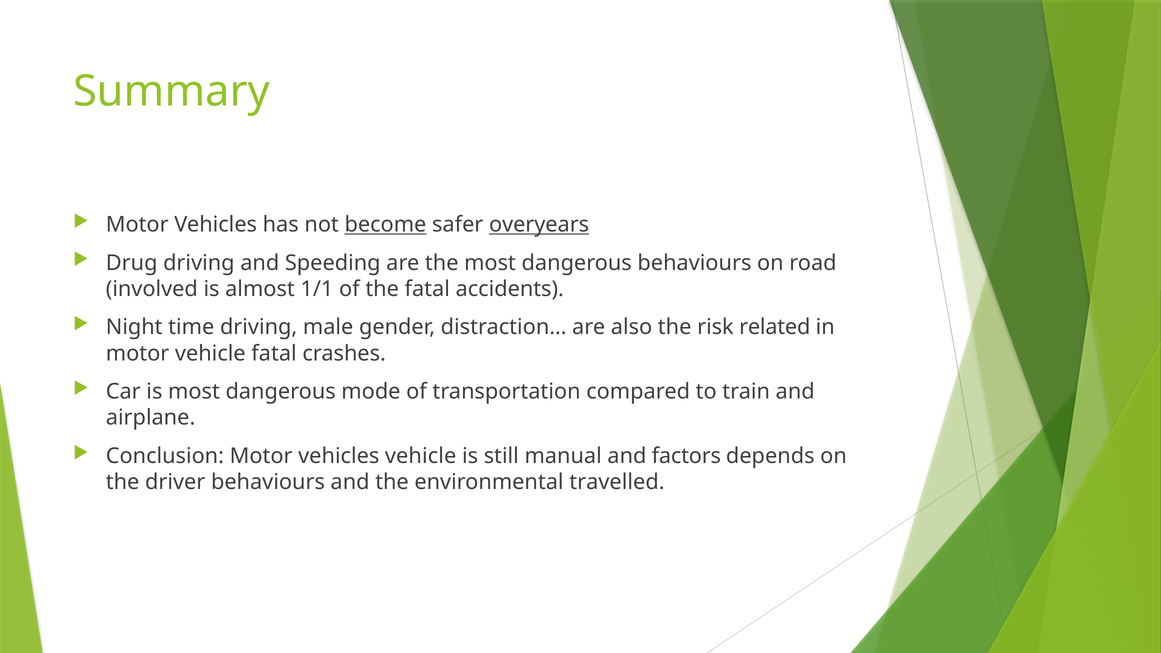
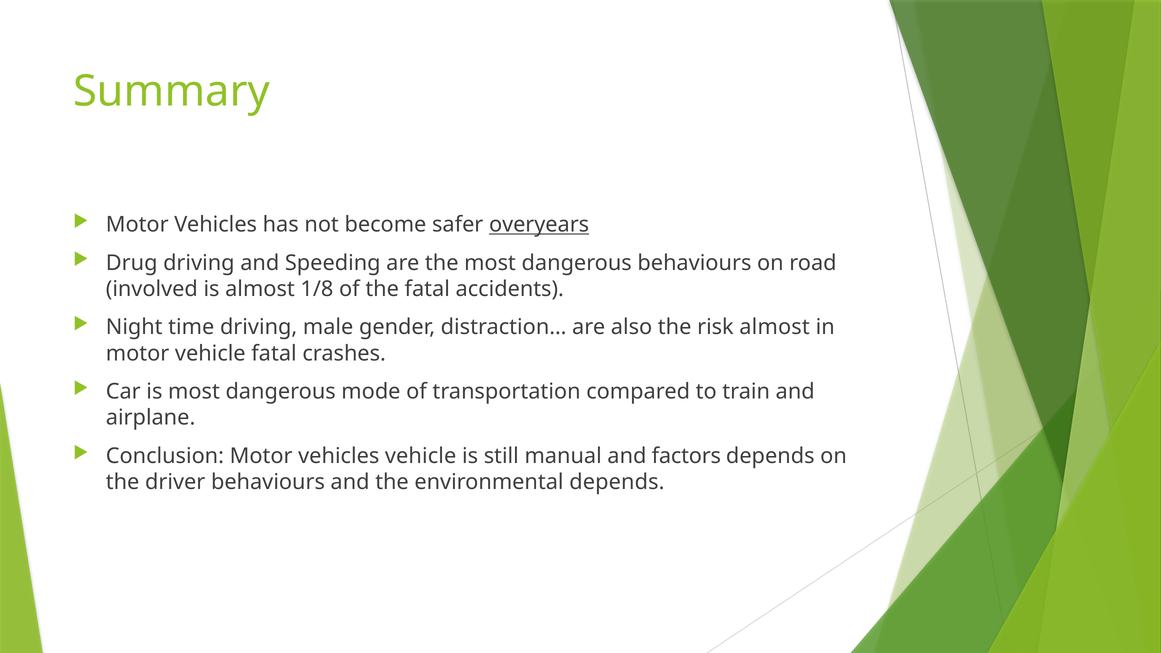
become underline: present -> none (385, 225)
1/1: 1/1 -> 1/8 (317, 289)
risk related: related -> almost (775, 327)
environmental travelled: travelled -> depends (617, 482)
